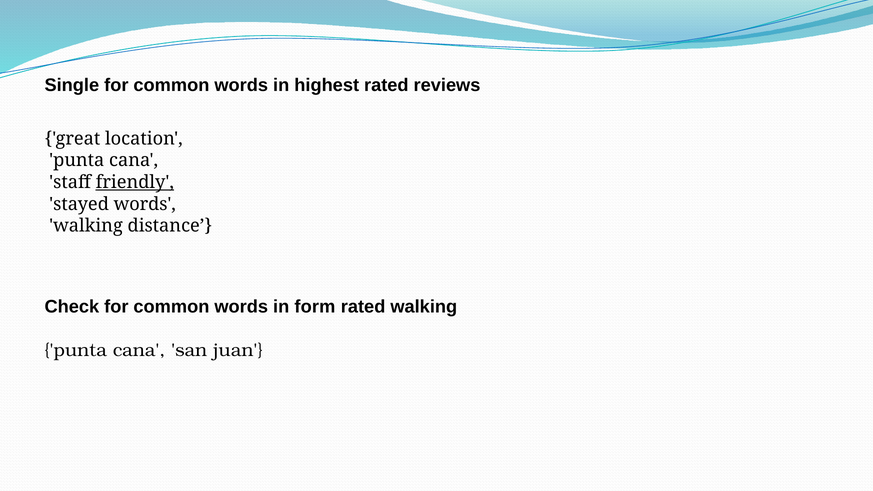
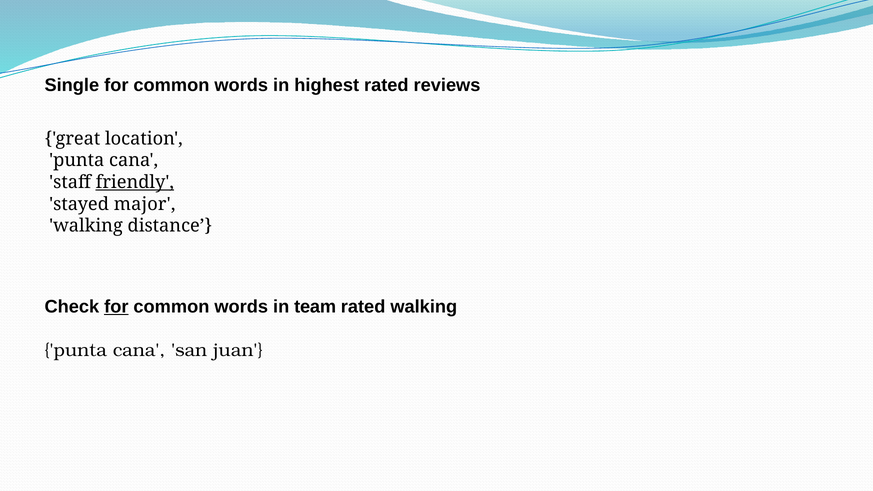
stayed words: words -> major (145, 204)
for underline: none -> present (116, 307)
form: form -> team (315, 307)
